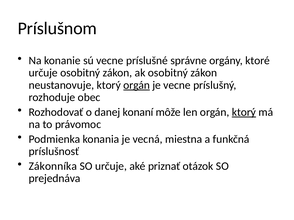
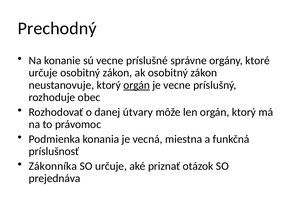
Príslušnom: Príslušnom -> Prechodný (57, 28)
konaní: konaní -> útvary (138, 112)
ktorý underline: present -> none (244, 112)
